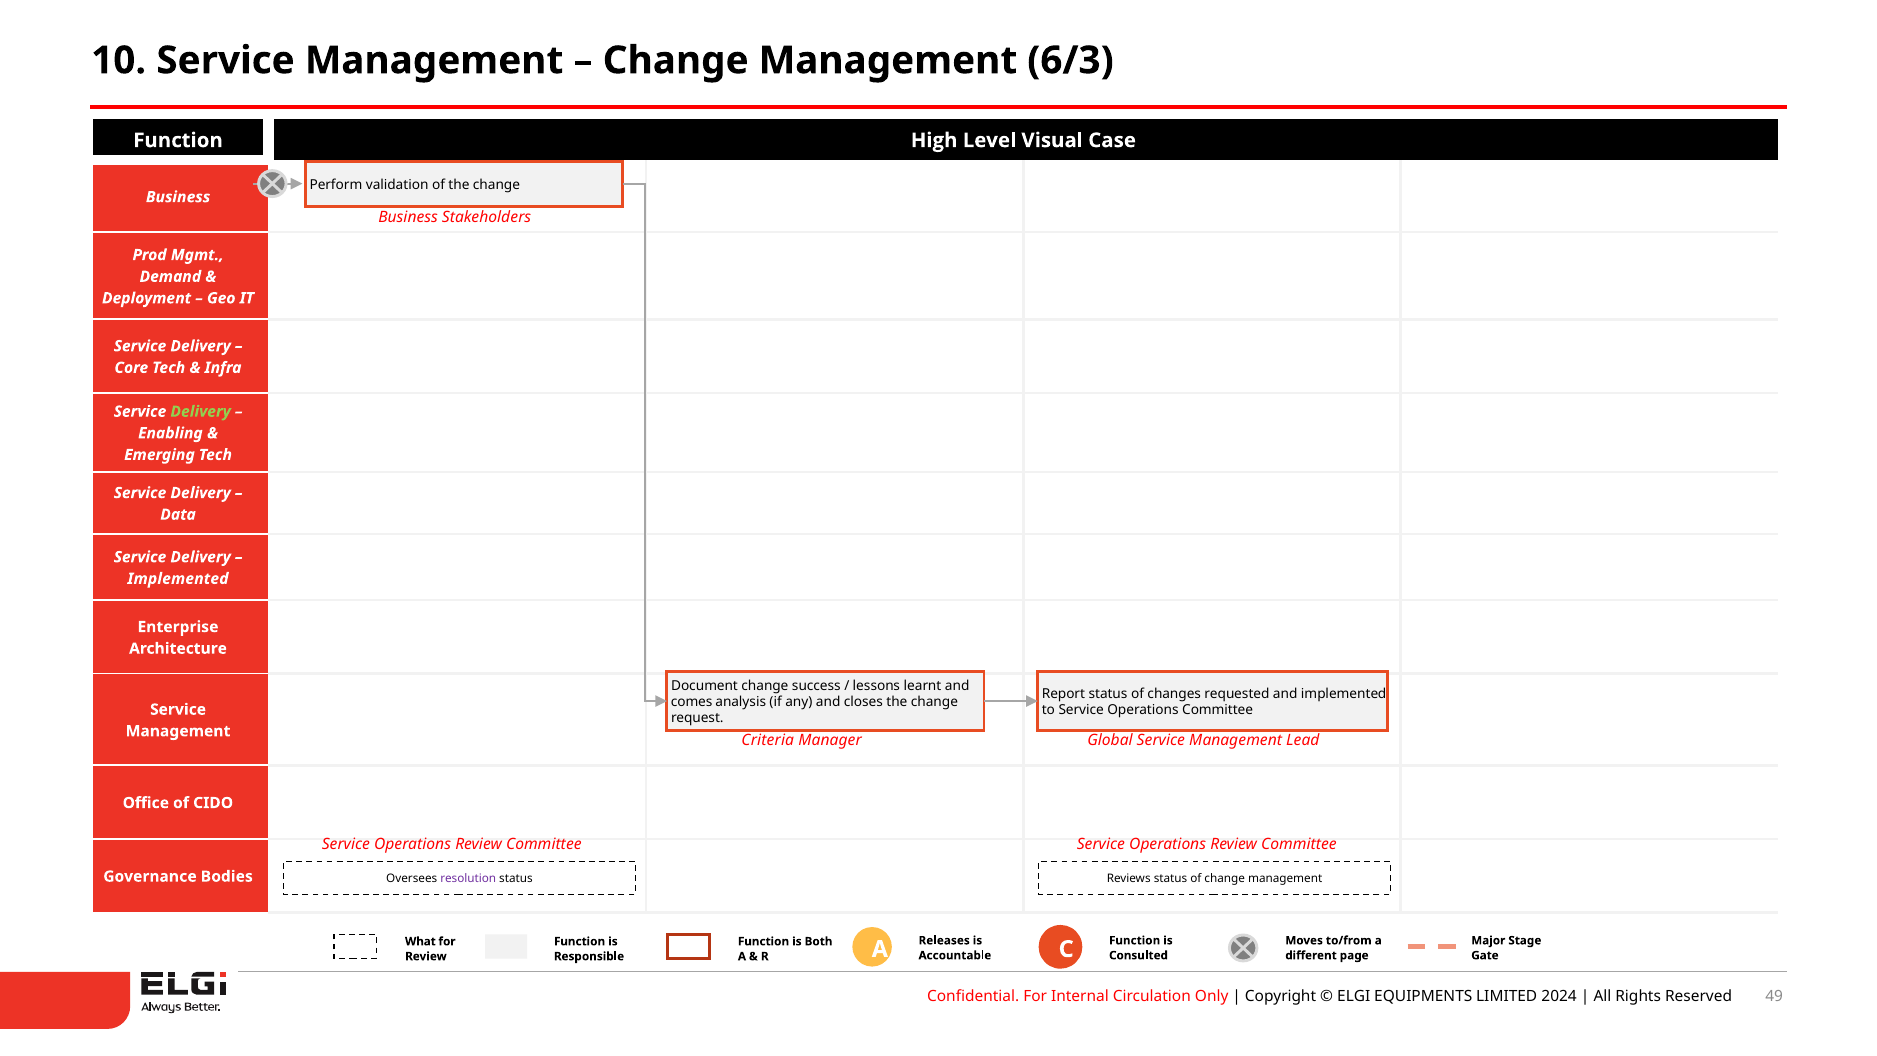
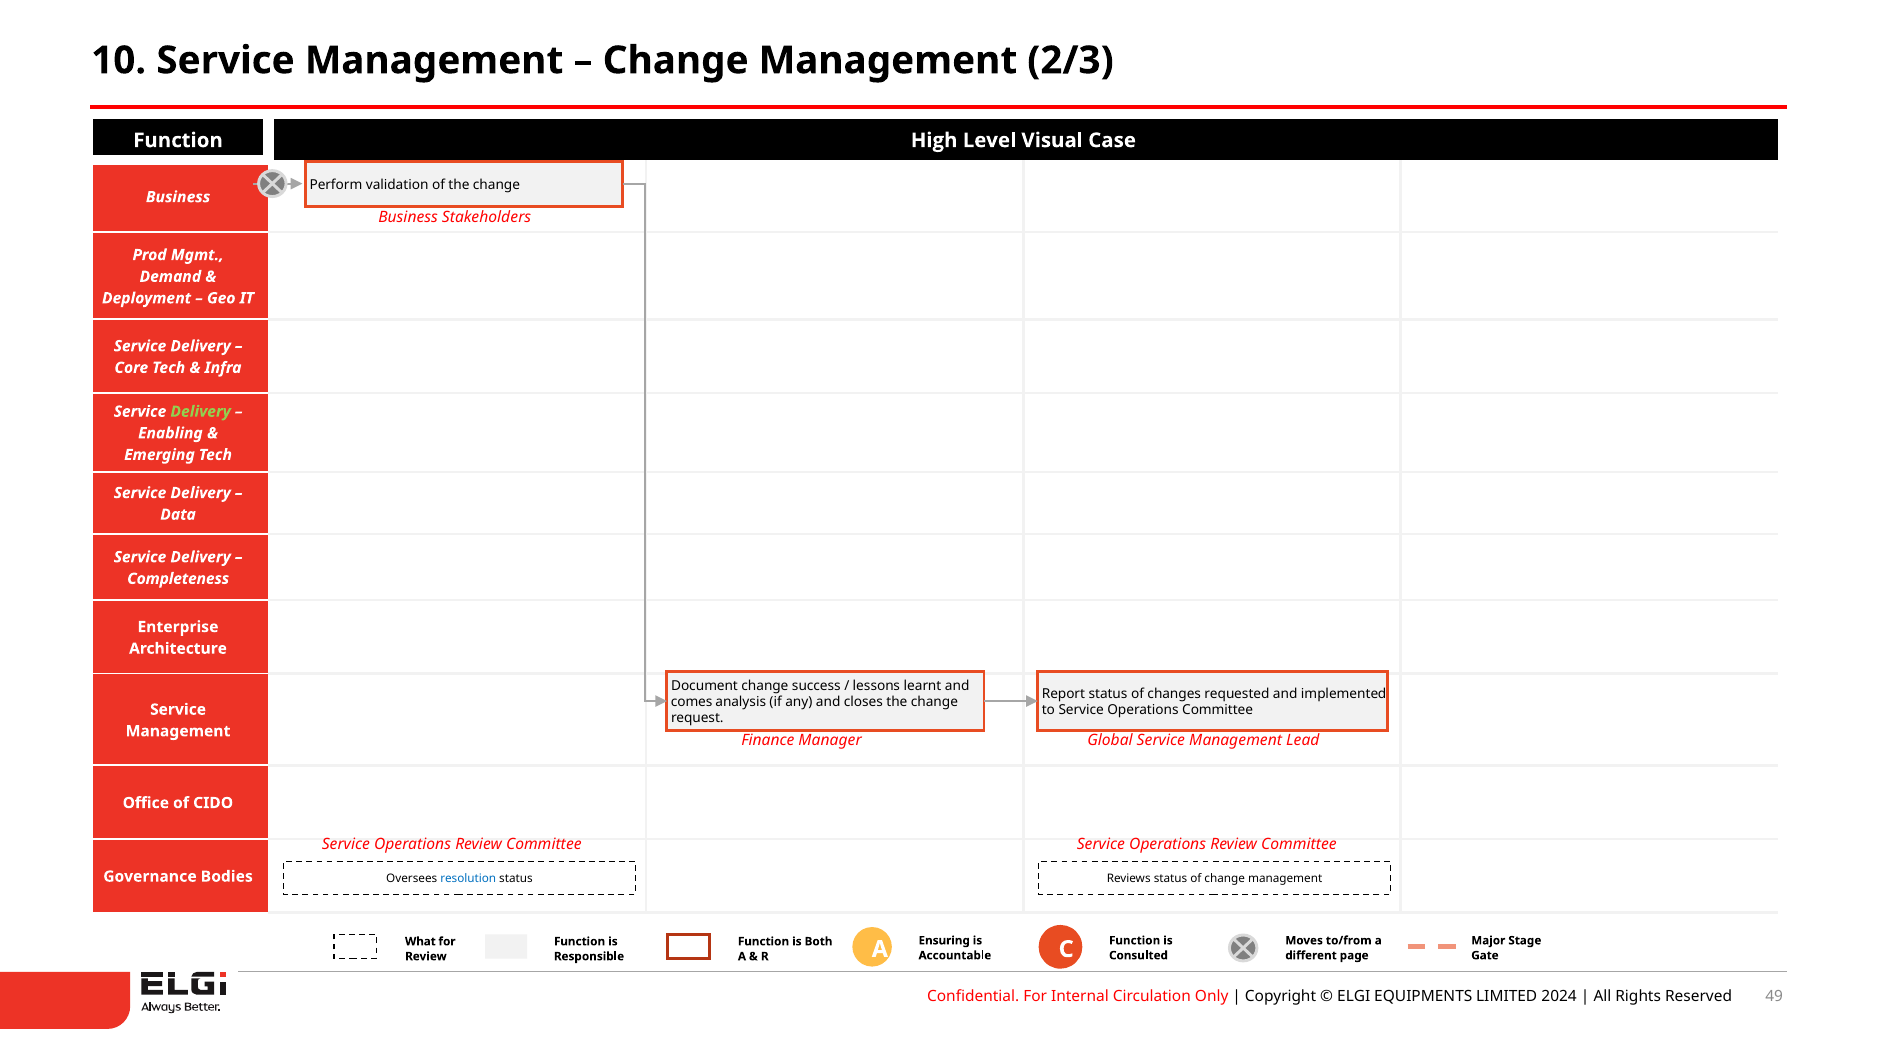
6/3: 6/3 -> 2/3 (1070, 60)
Implemented: Implemented -> Completeness (178, 579)
Criteria: Criteria -> Finance (768, 741)
resolution colour: purple -> blue (468, 879)
Releases: Releases -> Ensuring (944, 940)
